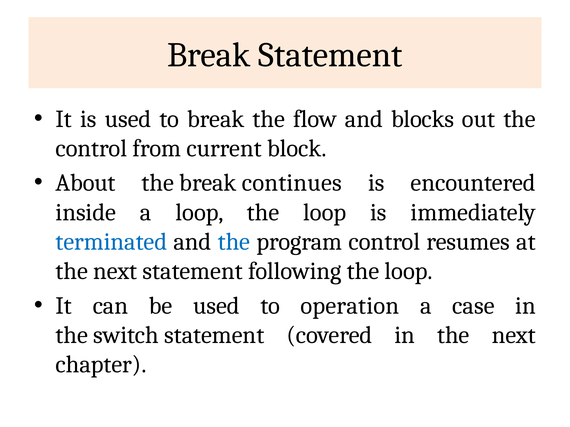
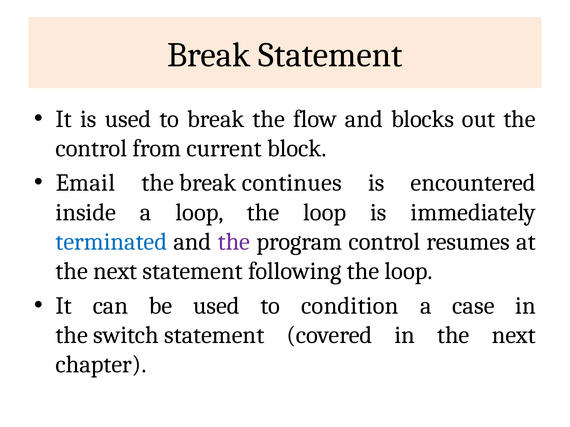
About: About -> Email (85, 183)
the colour: blue -> purple (234, 242)
operation: operation -> condition (350, 306)
